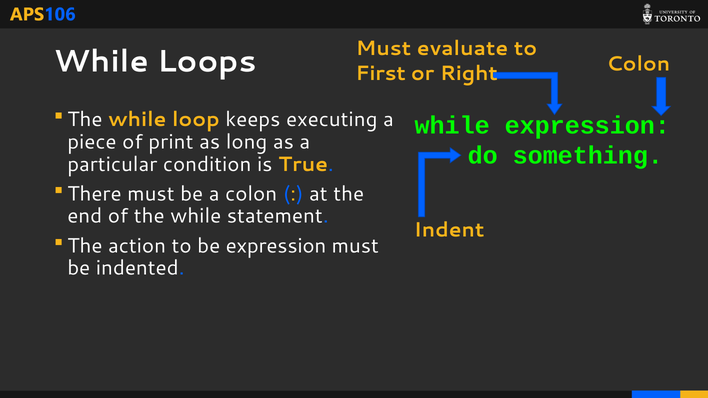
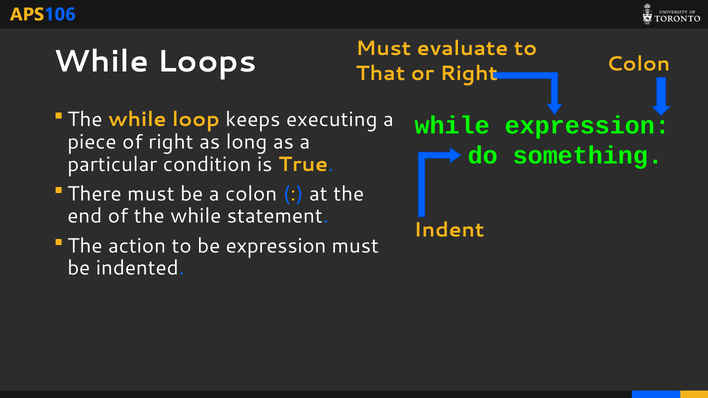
First: First -> That (380, 73)
of print: print -> right (171, 142)
